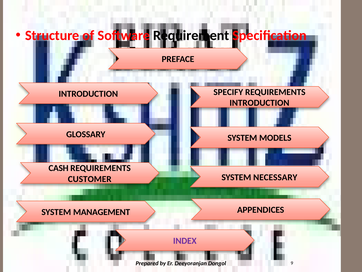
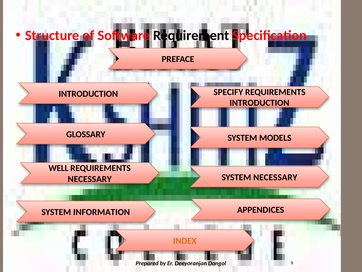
CASH: CASH -> WELL (59, 168)
CUSTOMER: CUSTOMER -> NECESSARY (90, 179)
MANAGEMENT: MANAGEMENT -> INFORMATION (102, 212)
INDEX colour: purple -> orange (185, 240)
